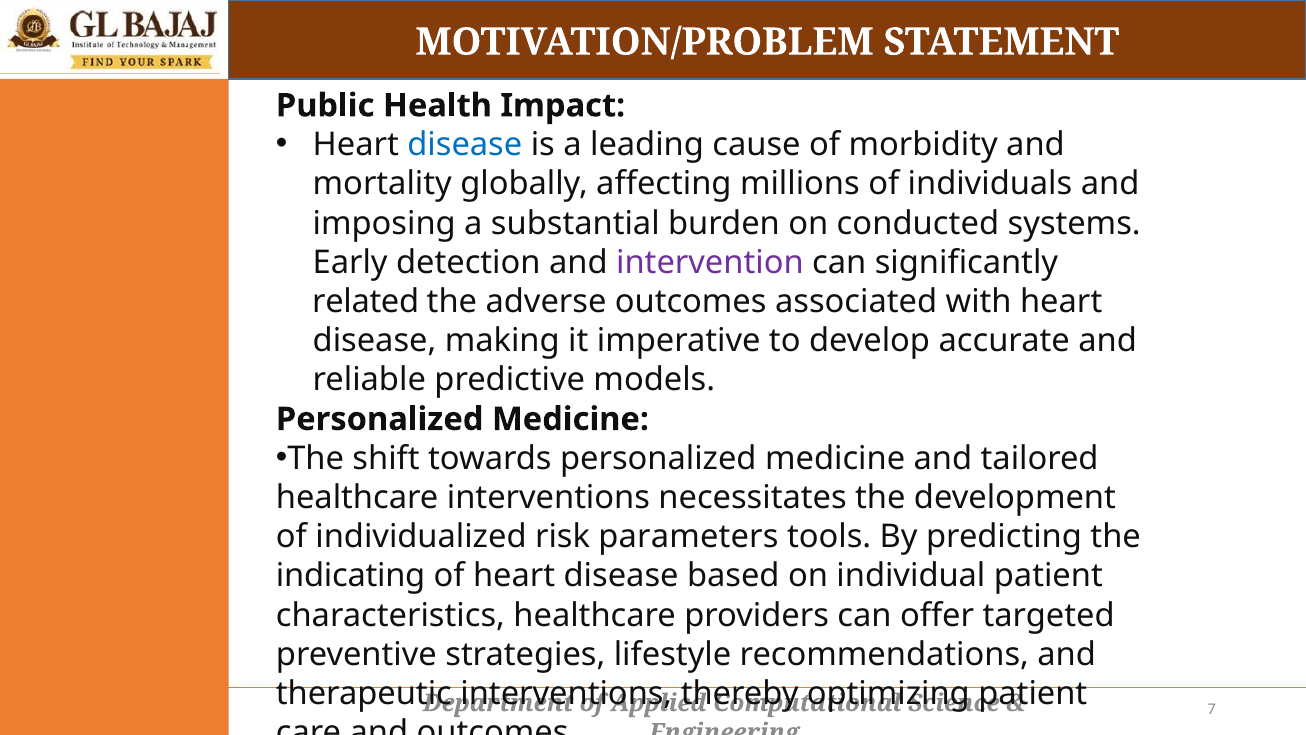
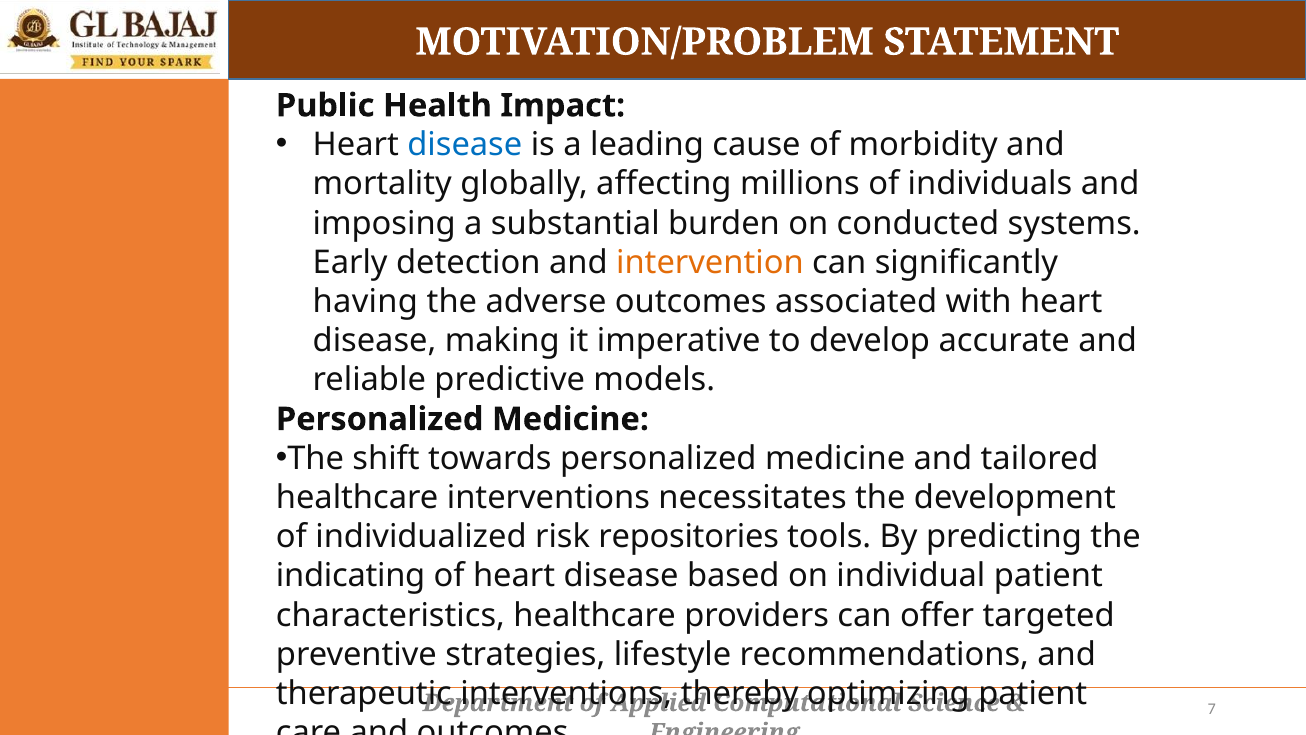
intervention colour: purple -> orange (710, 262)
related: related -> having (365, 301)
parameters: parameters -> repositories (689, 537)
